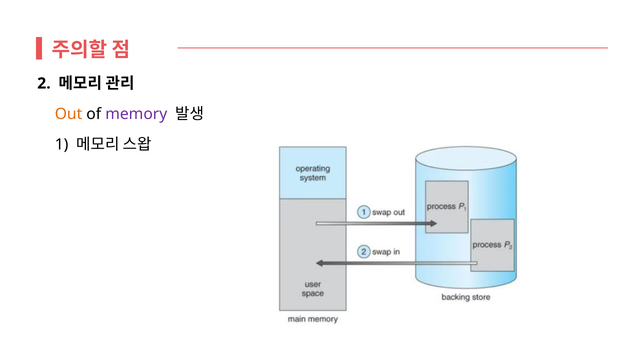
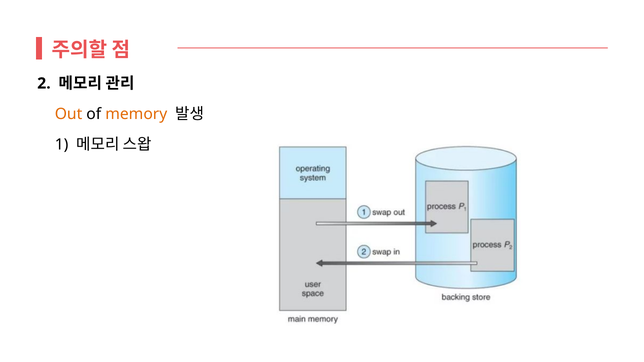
memory colour: purple -> orange (136, 114)
